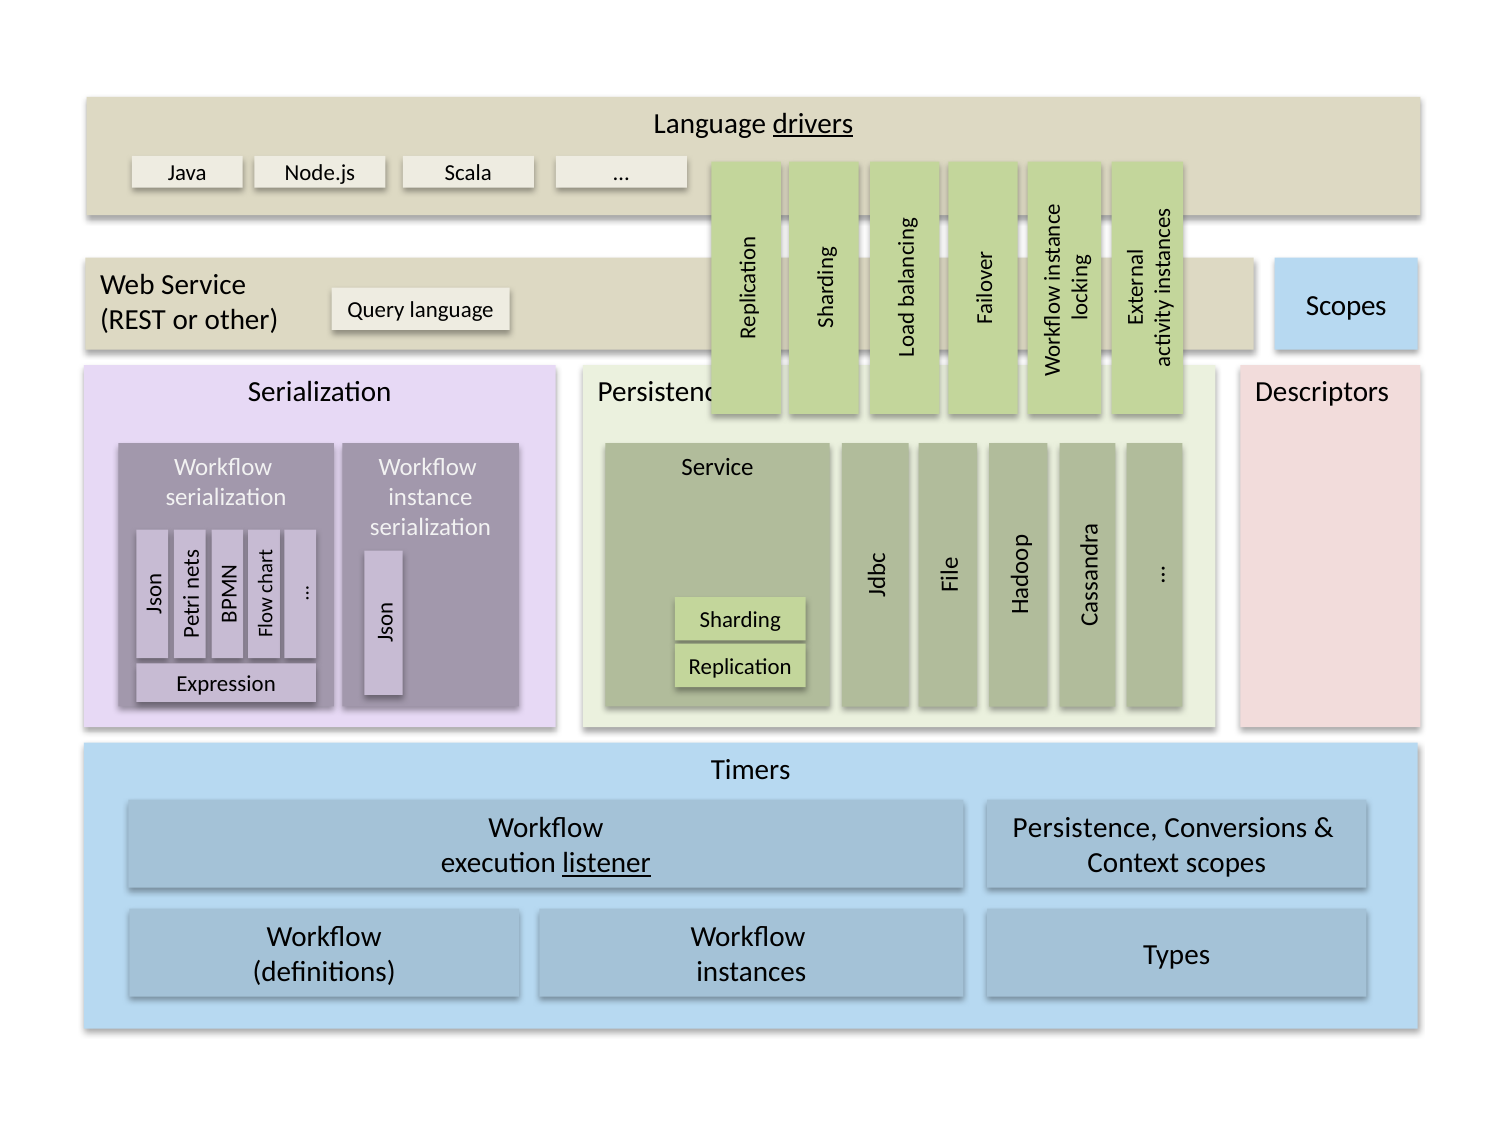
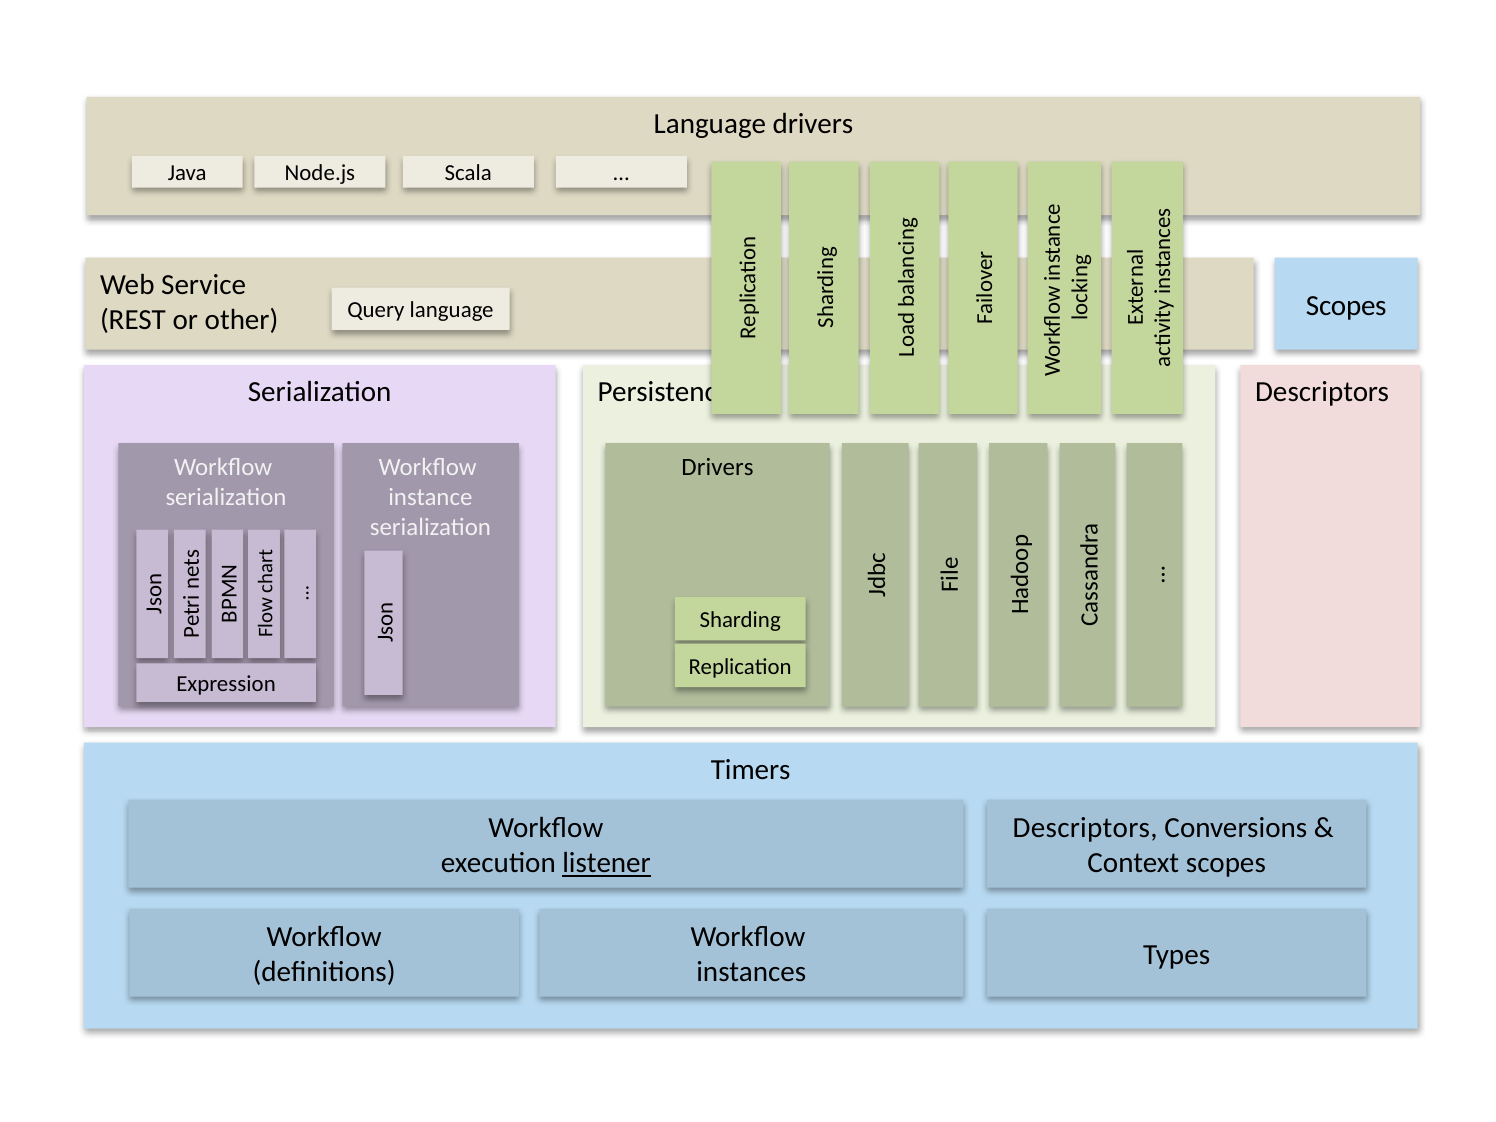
drivers underline: present -> none (813, 124)
Service: Service -> Drivers (717, 467)
Persistence: Persistence -> Descriptors (1085, 828)
